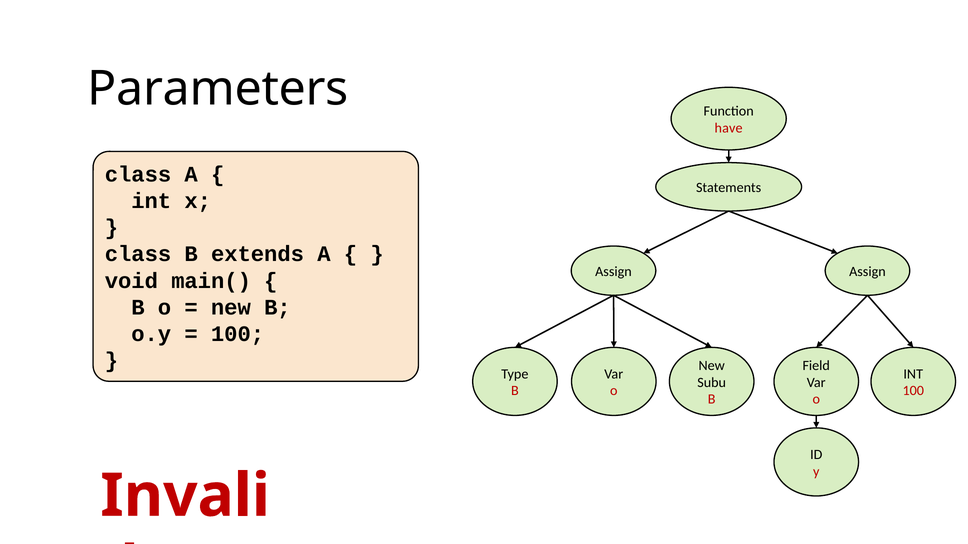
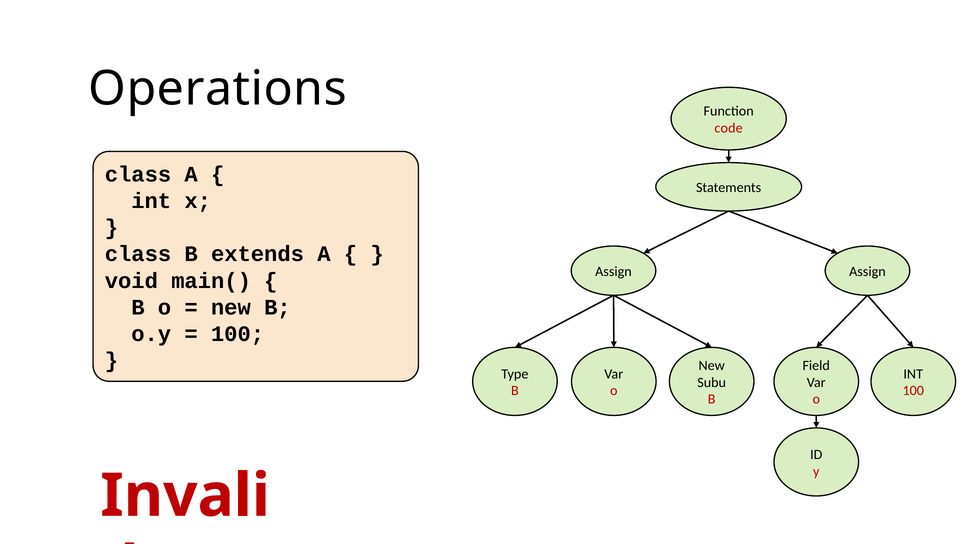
Parameters: Parameters -> Operations (218, 89)
have: have -> code (729, 128)
